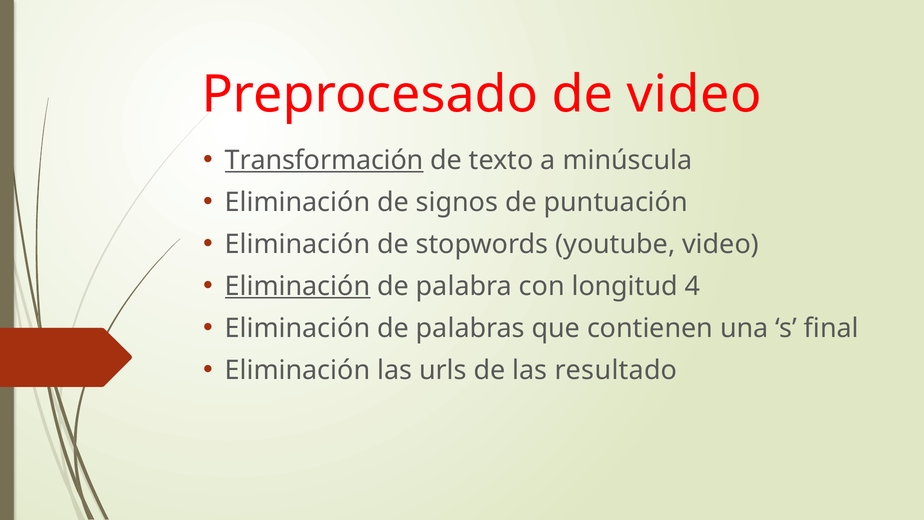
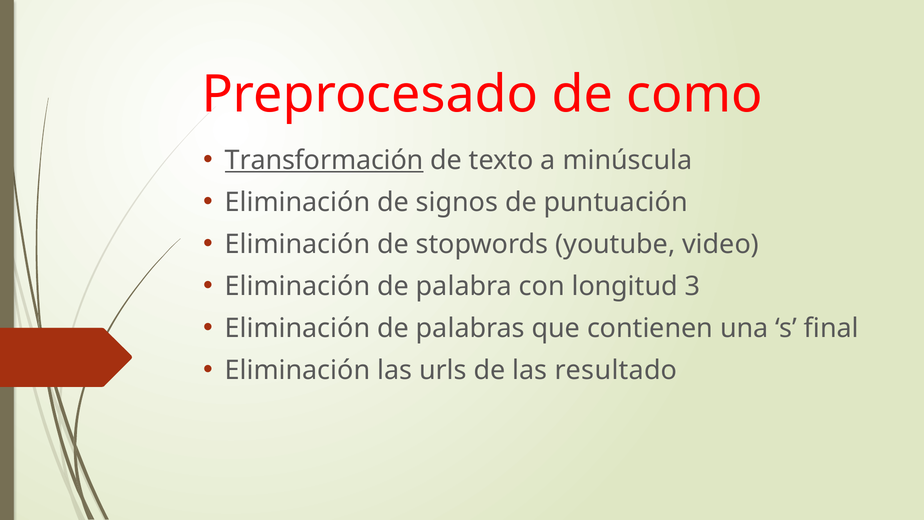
de video: video -> como (694, 95)
Eliminación underline: present -> none (298, 286)
4: 4 -> 3 (693, 286)
